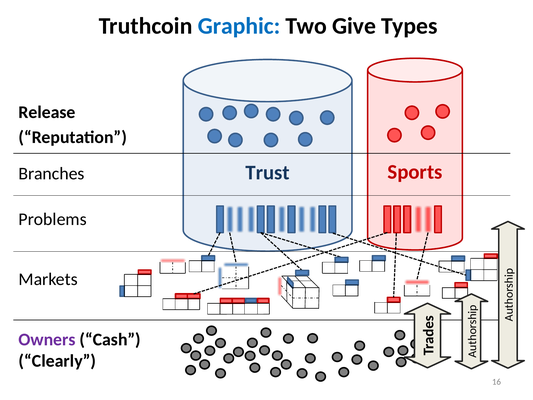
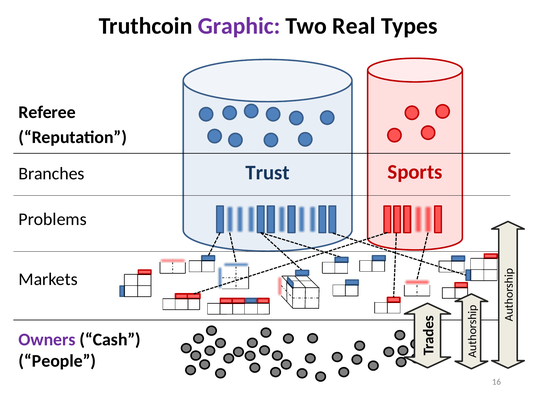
Graphic colour: blue -> purple (239, 26)
Give: Give -> Real (354, 26)
Release: Release -> Referee (47, 112)
Clearly: Clearly -> People (57, 361)
